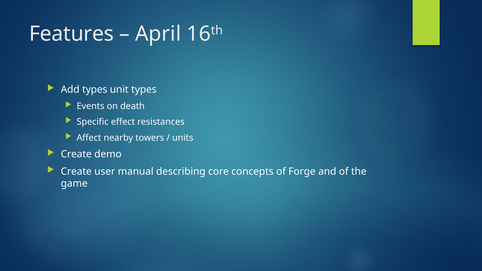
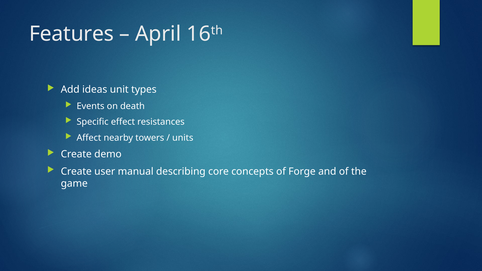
Add types: types -> ideas (95, 90)
